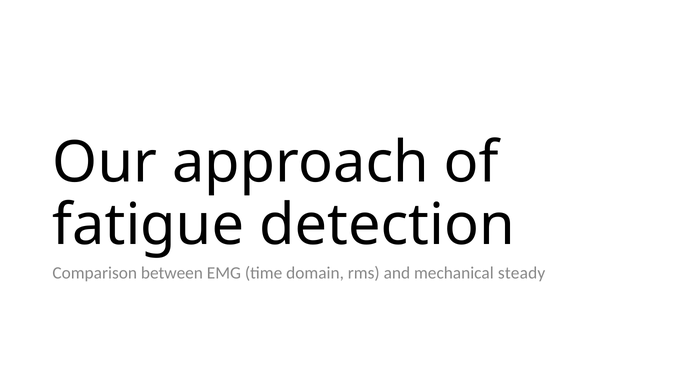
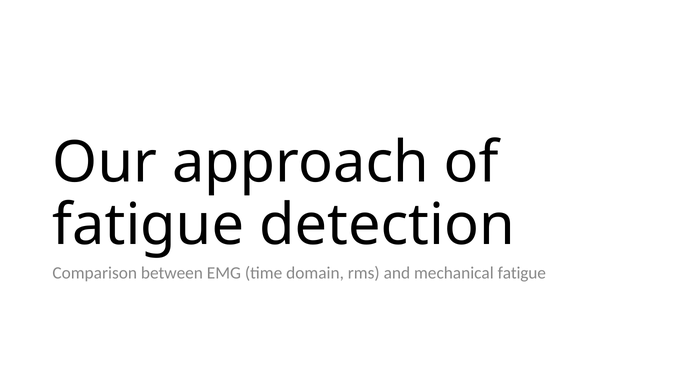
mechanical steady: steady -> fatigue (522, 273)
